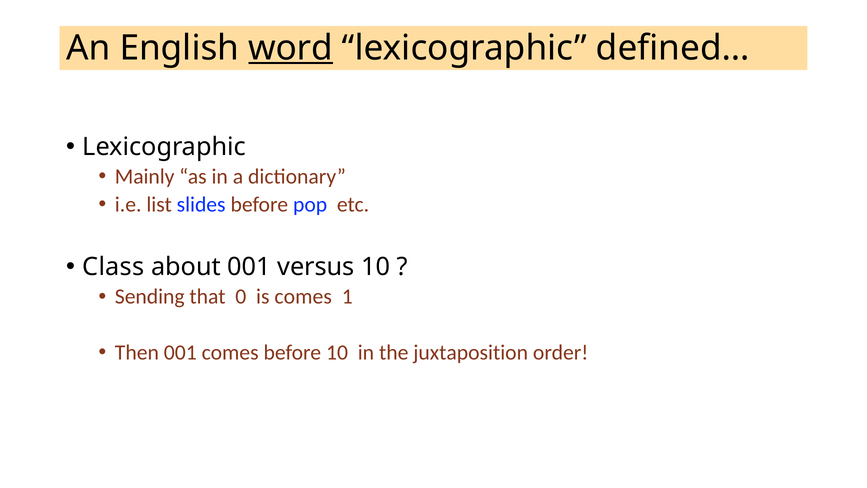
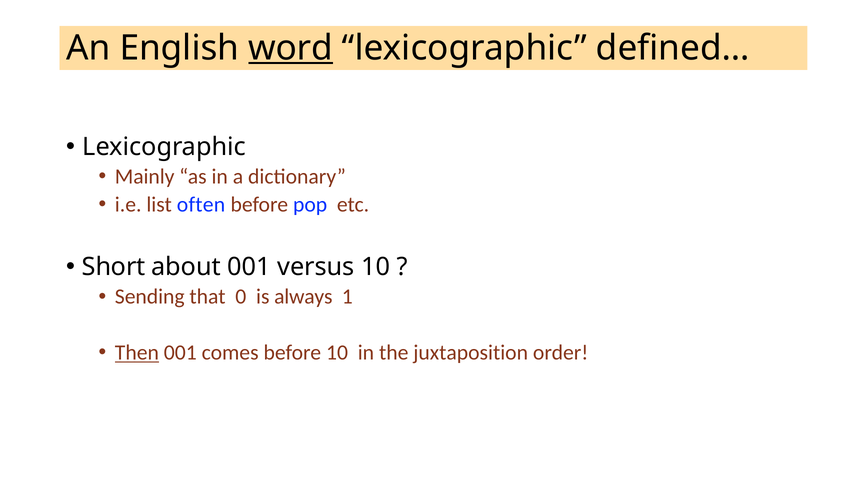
slides: slides -> often (201, 204)
Class: Class -> Short (114, 267)
is comes: comes -> always (303, 297)
Then underline: none -> present (137, 352)
